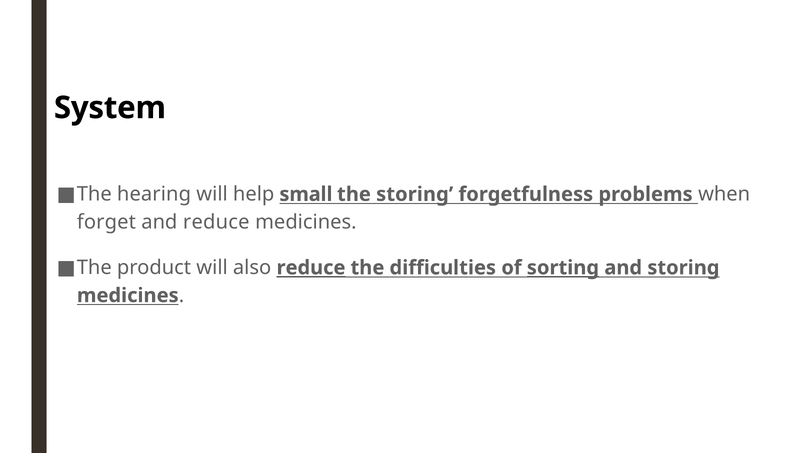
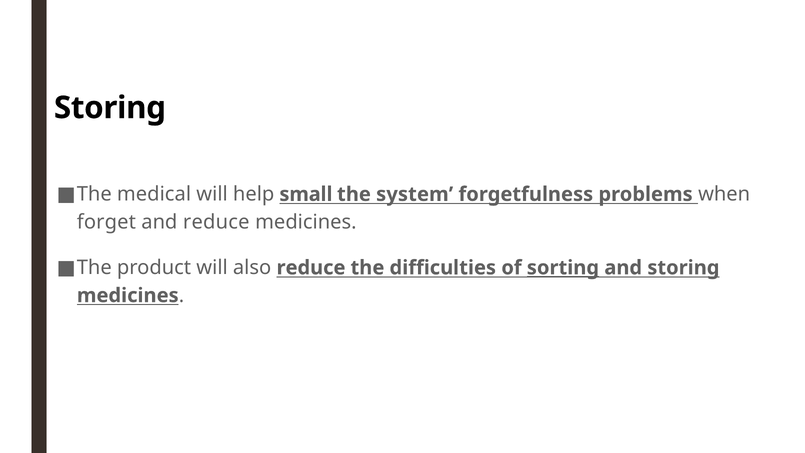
System: System -> Storing (110, 108)
hearing: hearing -> medical (154, 194)
the storing: storing -> system (415, 194)
reduce underline: present -> none (311, 268)
